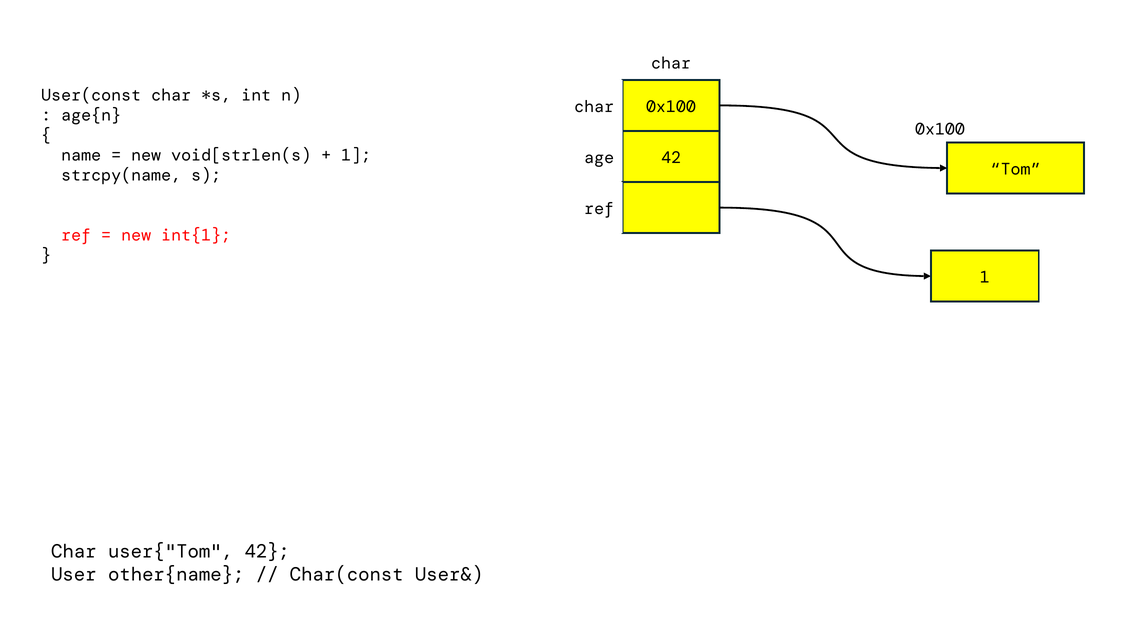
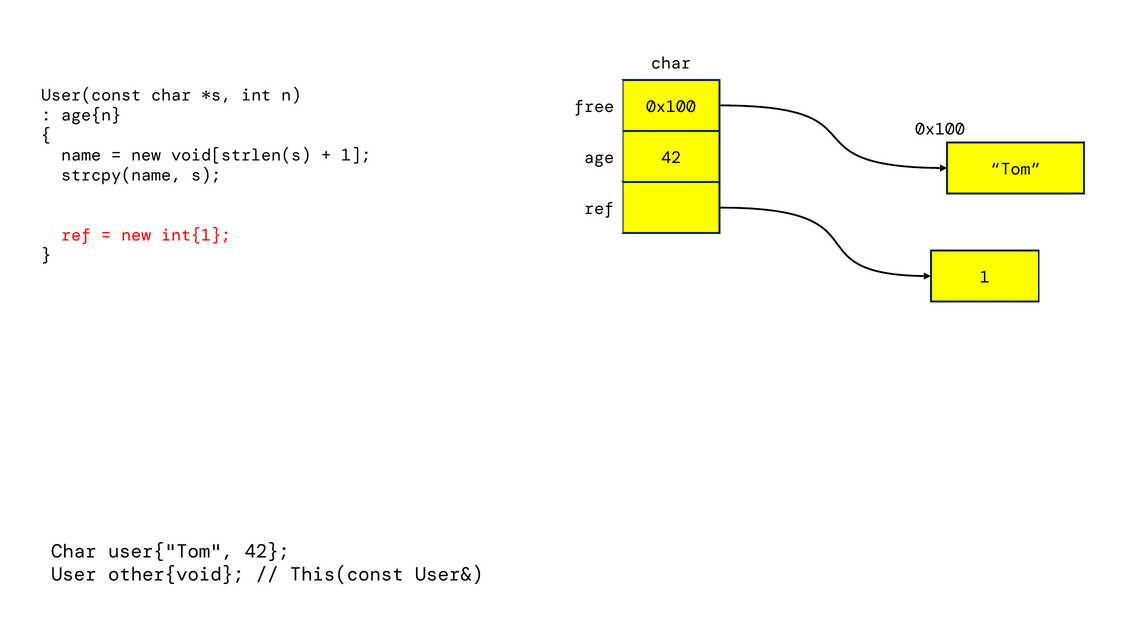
char: char -> free (594, 107)
other{name: other{name -> other{void (176, 574)
Char(const: Char(const -> This(const (347, 574)
